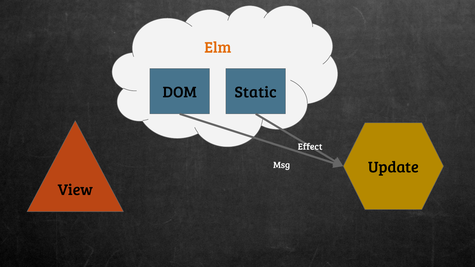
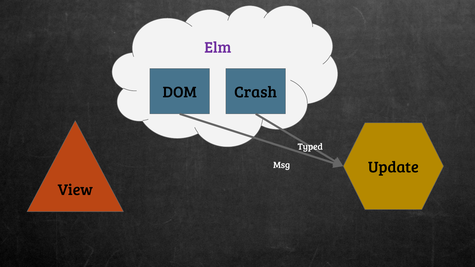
Elm colour: orange -> purple (218, 48)
Static: Static -> Crash (256, 92)
Effect: Effect -> Typed (310, 147)
